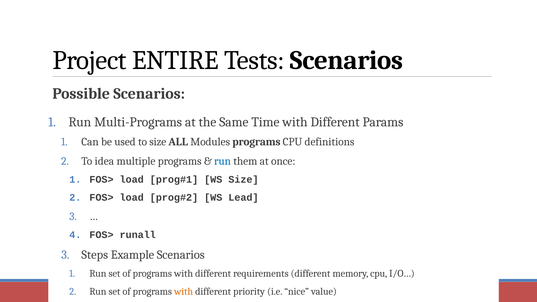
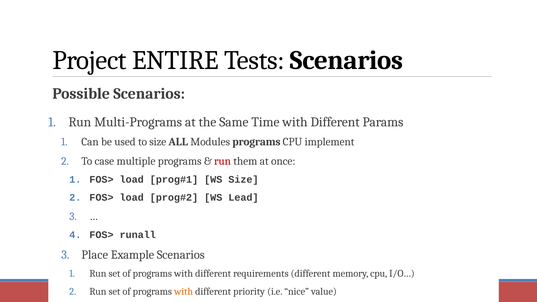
definitions: definitions -> implement (330, 142)
idea: idea -> case (104, 161)
run colour: blue -> red (223, 161)
Steps: Steps -> Place (95, 255)
